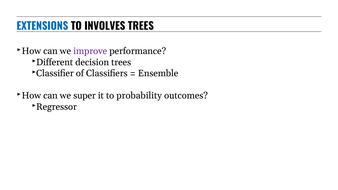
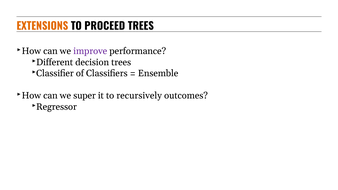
EXTENSIONS colour: blue -> orange (42, 26)
INVOLVES: INVOLVES -> PROCEED (105, 26)
probability: probability -> recursively (139, 96)
